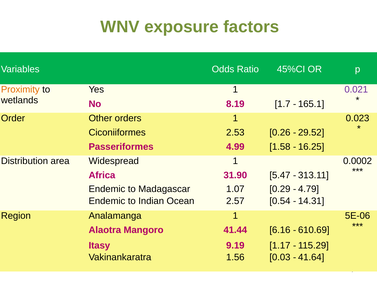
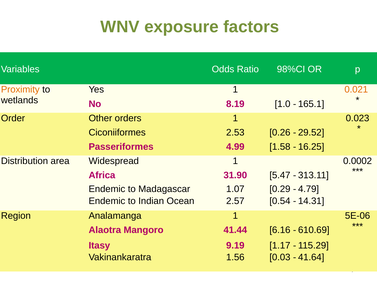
45%CI: 45%CI -> 98%CI (291, 69)
0.021 colour: purple -> orange (356, 90)
1.7: 1.7 -> 1.0 (283, 104)
